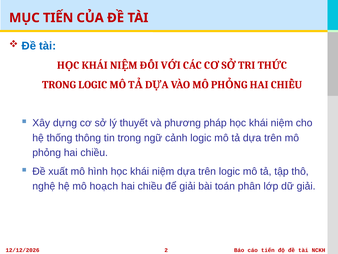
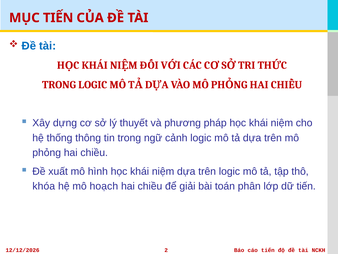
nghệ: nghệ -> khóa (44, 186)
dữ giải: giải -> tiến (306, 186)
